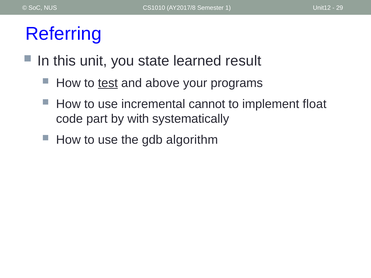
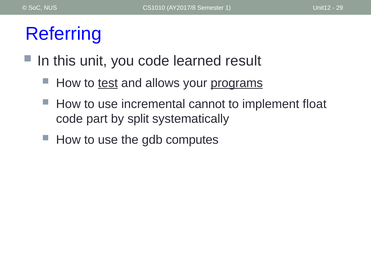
you state: state -> code (154, 61)
above: above -> allows (163, 83)
programs underline: none -> present (237, 83)
with: with -> split (138, 119)
algorithm: algorithm -> computes (192, 140)
